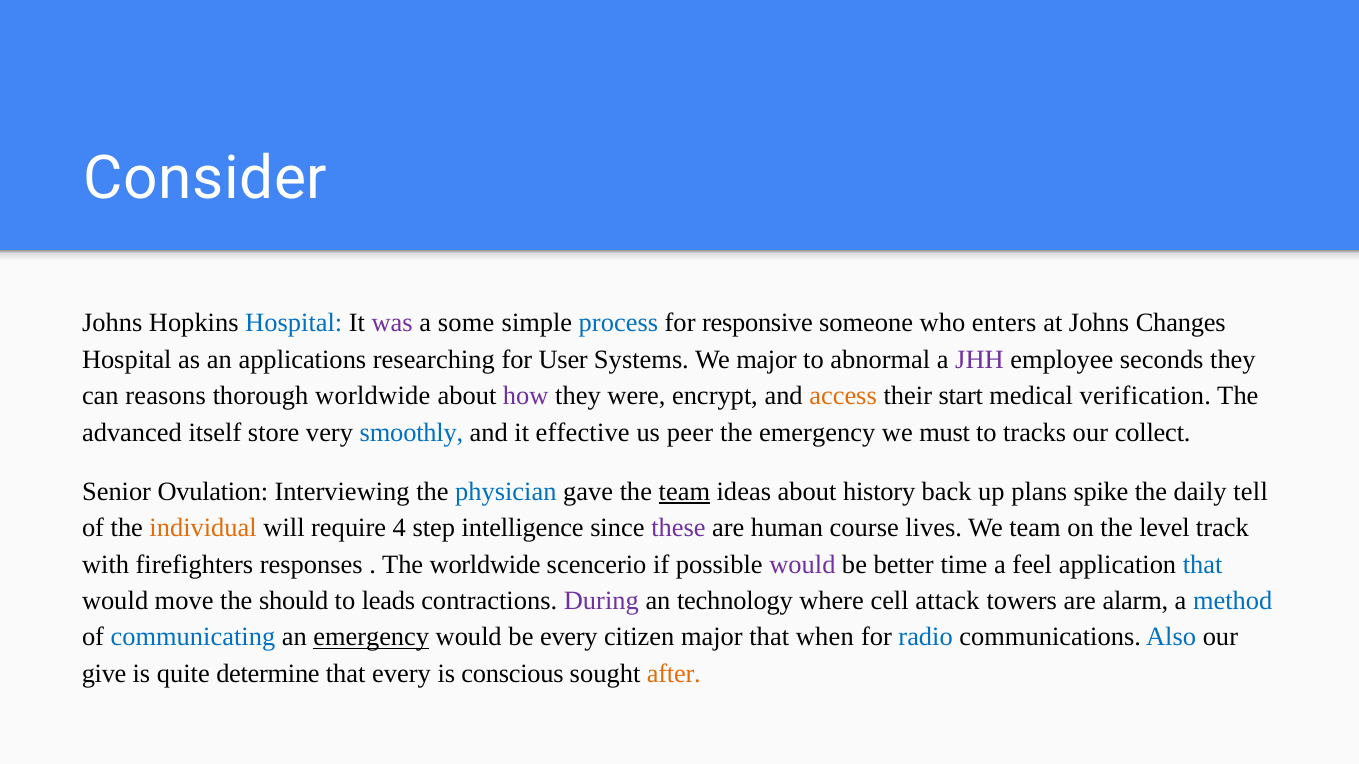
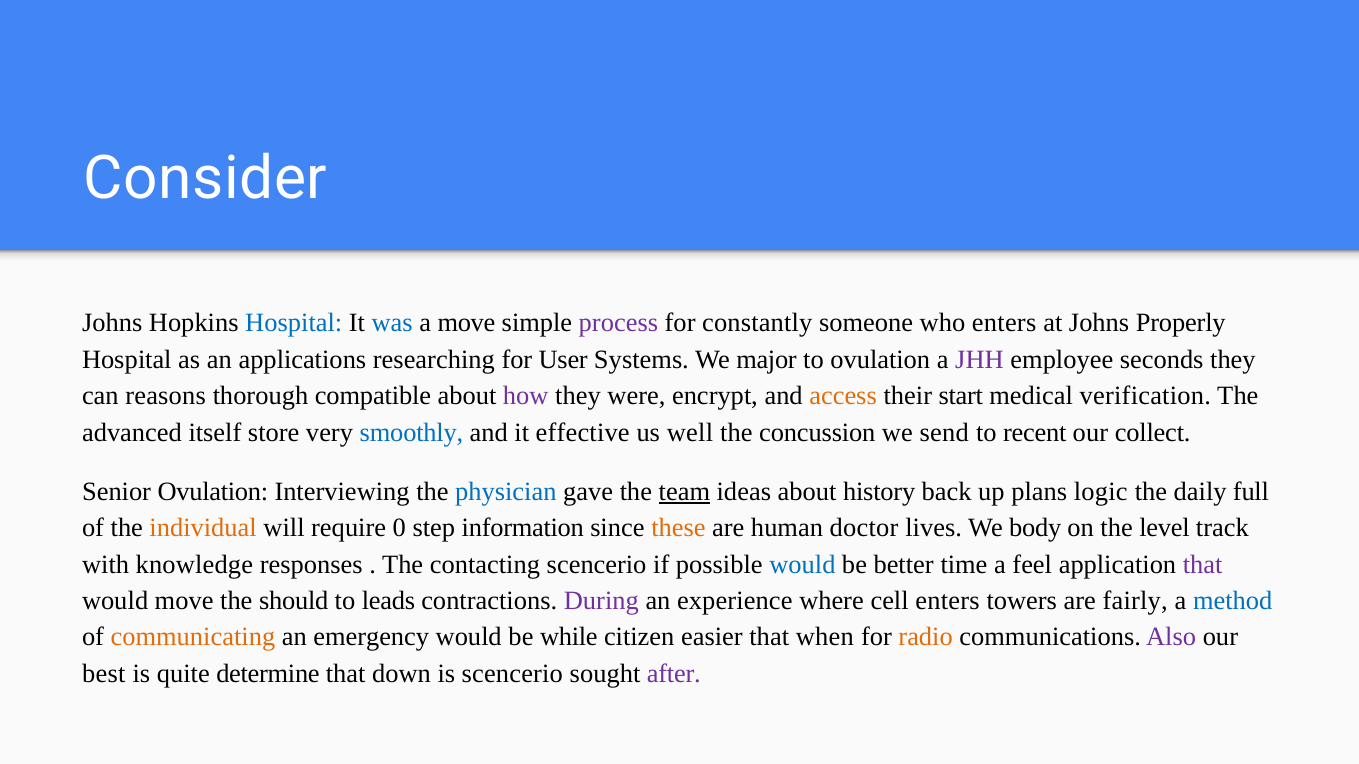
was colour: purple -> blue (392, 323)
a some: some -> move (466, 323)
process colour: blue -> purple (618, 323)
responsive: responsive -> constantly (757, 323)
Changes: Changes -> Properly (1181, 323)
to abnormal: abnormal -> ovulation (880, 360)
thorough worldwide: worldwide -> compatible (373, 396)
peer: peer -> well (690, 433)
the emergency: emergency -> concussion (817, 433)
must: must -> send (944, 433)
tracks: tracks -> recent (1035, 433)
spike: spike -> logic (1101, 492)
tell: tell -> full (1251, 492)
4: 4 -> 0 (399, 528)
intelligence: intelligence -> information (523, 528)
these colour: purple -> orange (678, 528)
course: course -> doctor (864, 528)
We team: team -> body (1035, 528)
firefighters: firefighters -> knowledge (194, 565)
The worldwide: worldwide -> contacting (485, 565)
would colour: purple -> blue (802, 565)
that colour: blue -> purple (1203, 565)
technology: technology -> experience (735, 601)
cell attack: attack -> enters (947, 601)
alarm: alarm -> fairly (1135, 601)
communicating colour: blue -> orange (193, 638)
emergency underline: present -> none (371, 638)
be every: every -> while (569, 638)
citizen major: major -> easier (712, 638)
radio colour: blue -> orange (926, 638)
Also colour: blue -> purple (1171, 638)
give: give -> best (104, 674)
that every: every -> down (401, 674)
is conscious: conscious -> scencerio (512, 674)
after colour: orange -> purple (674, 674)
